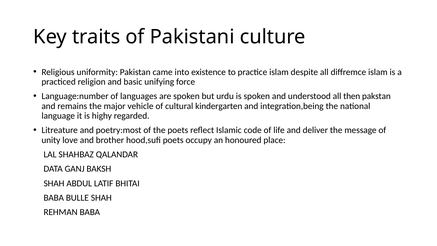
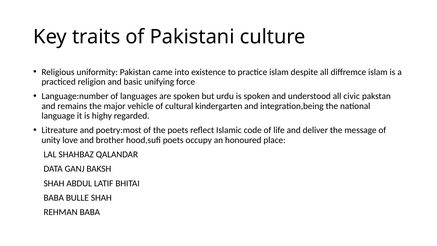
then: then -> civic (352, 96)
